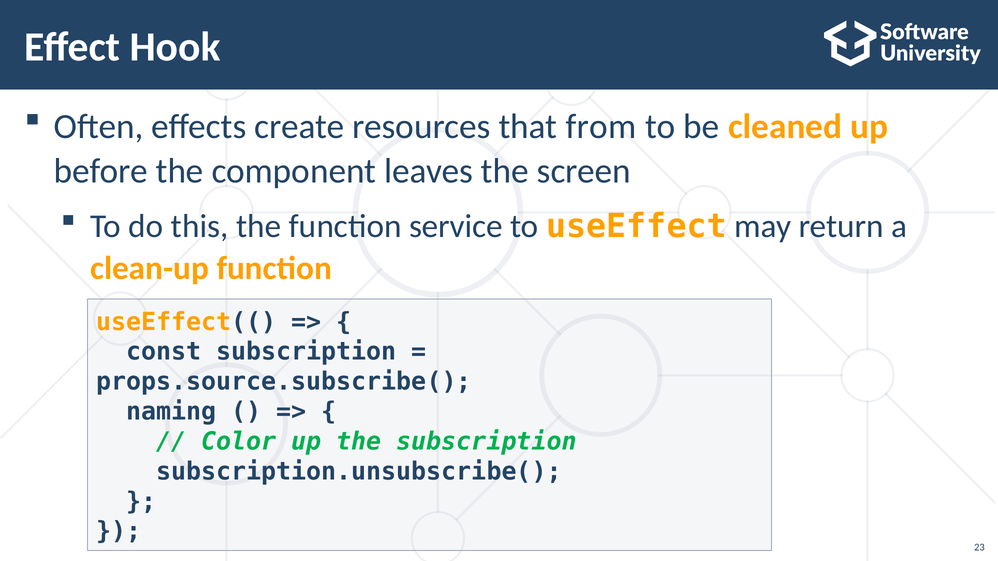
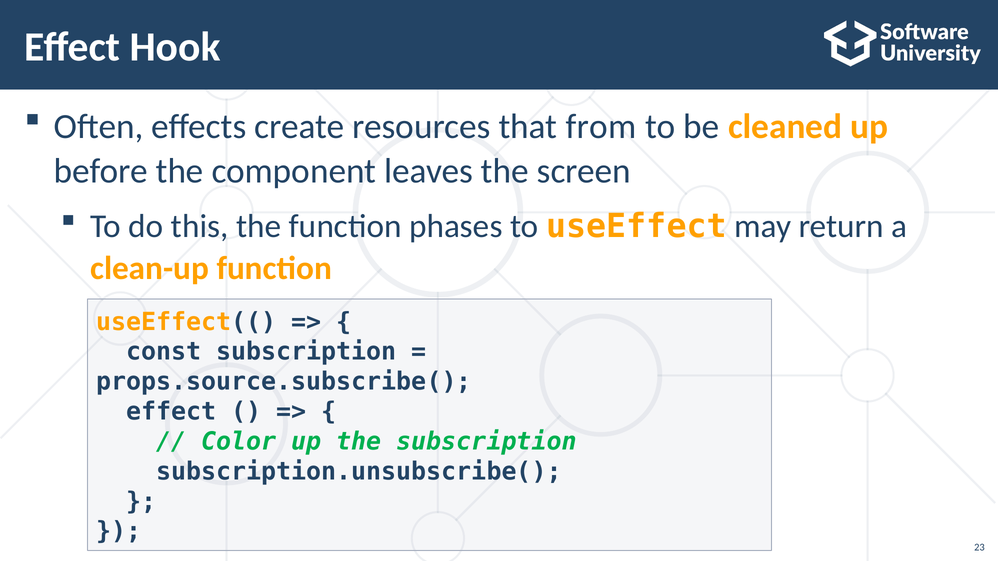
service: service -> phases (456, 227)
naming: naming -> effect (171, 412)
